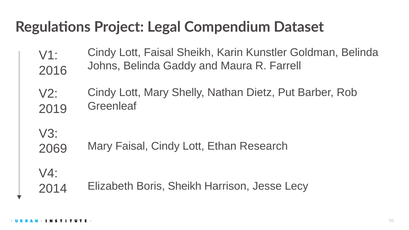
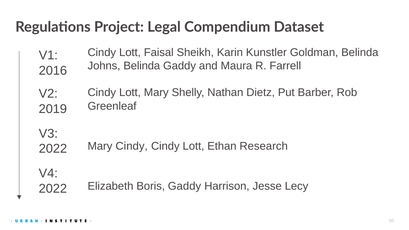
Mary Faisal: Faisal -> Cindy (132, 146)
2069: 2069 -> 2022 (53, 149)
Boris Sheikh: Sheikh -> Gaddy (185, 186)
2014: 2014 -> 2022 (53, 189)
